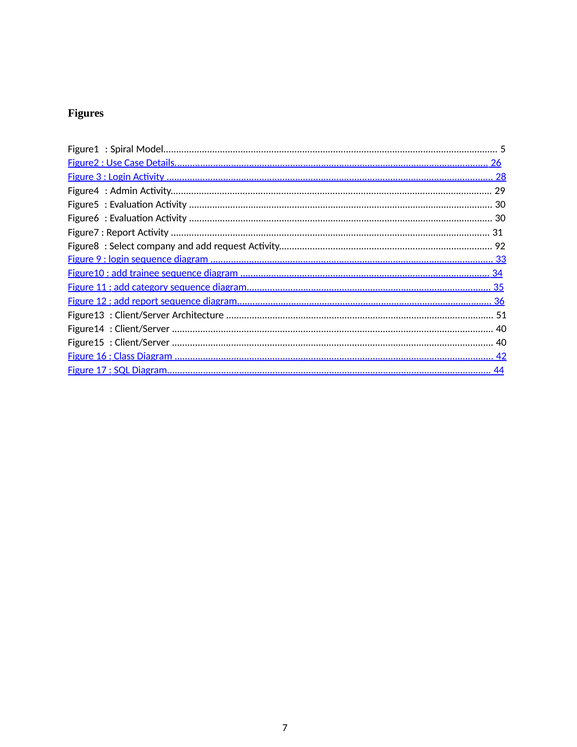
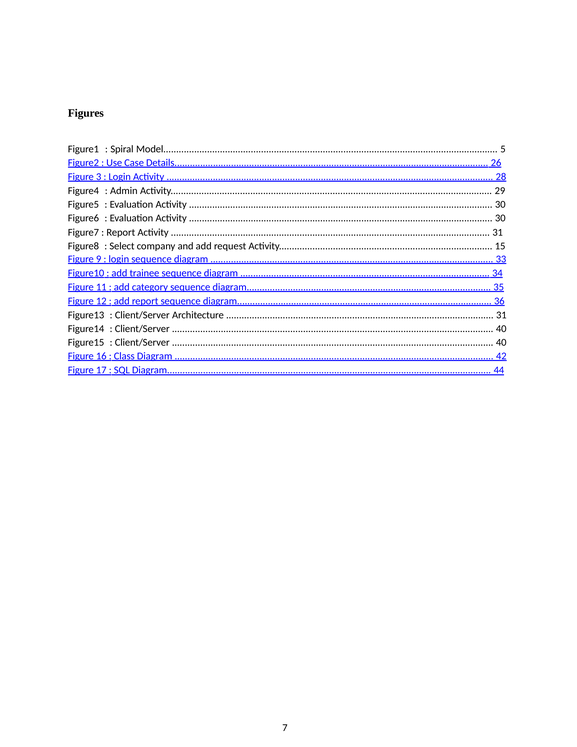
92: 92 -> 15 (500, 246)
51: 51 -> 31 (501, 315)
